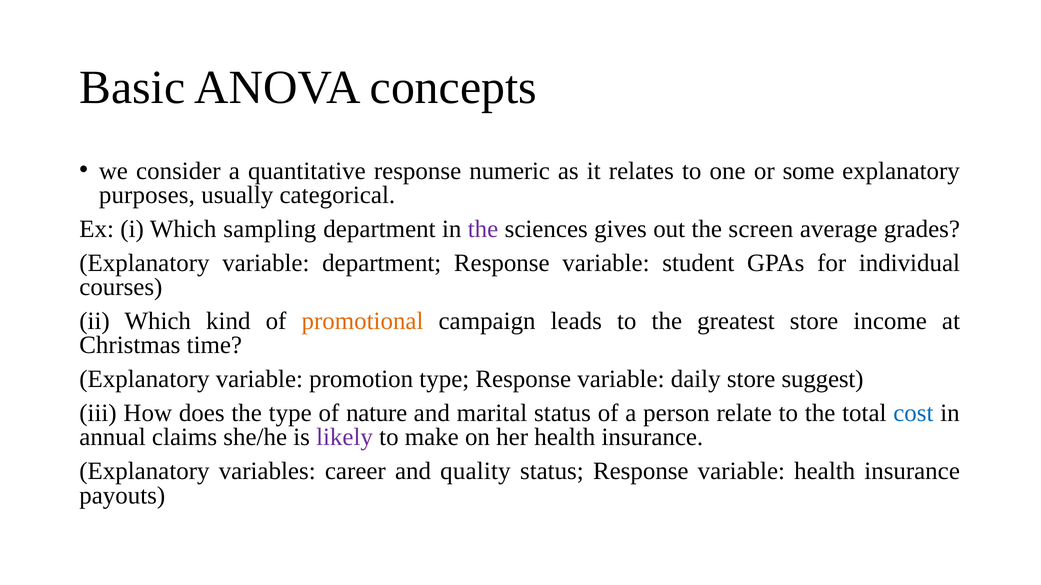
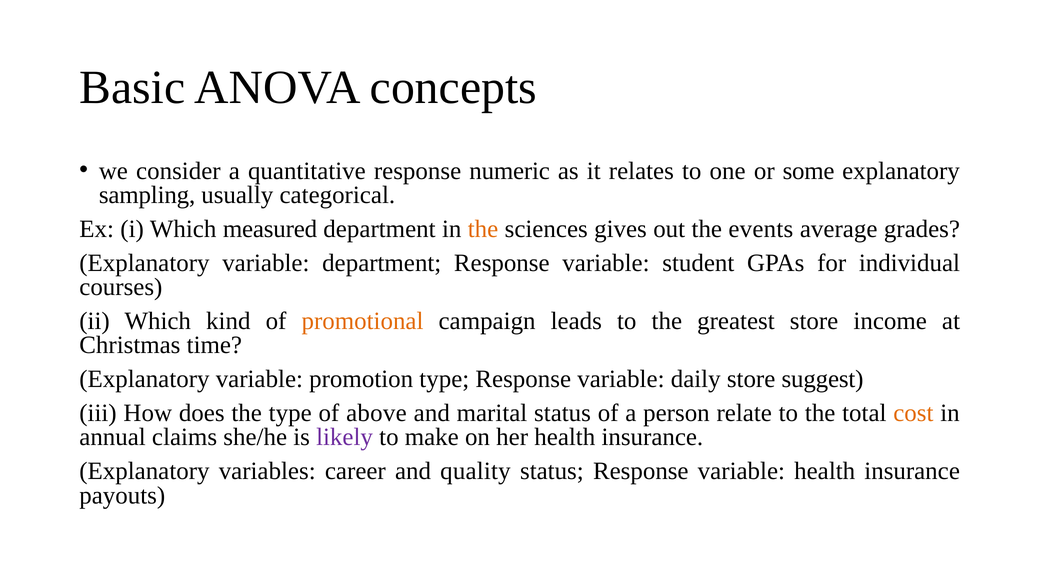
purposes: purposes -> sampling (147, 195)
sampling: sampling -> measured (270, 229)
the colour: purple -> orange (483, 229)
screen: screen -> events (761, 229)
nature: nature -> above (376, 413)
cost colour: blue -> orange (913, 413)
